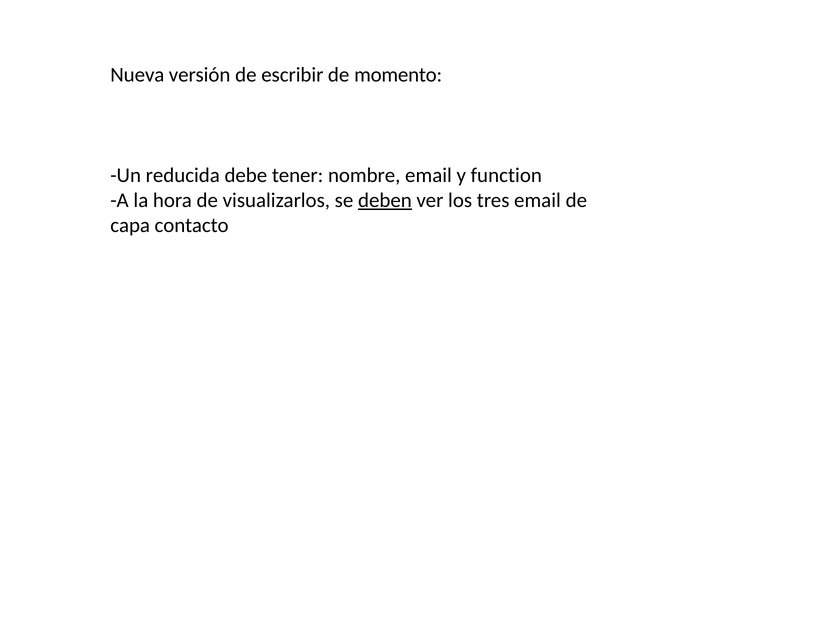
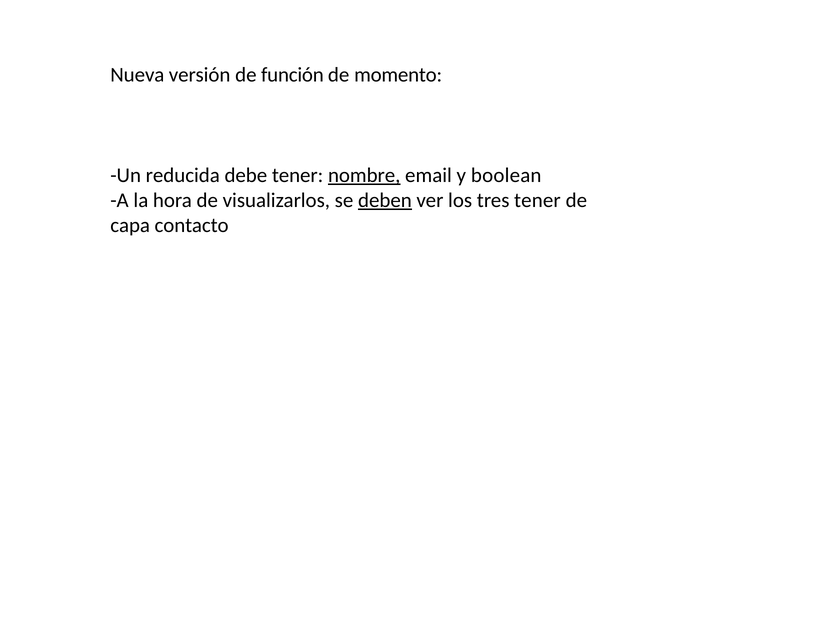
escribir: escribir -> función (292, 75)
nombre underline: none -> present (364, 175)
function: function -> boolean (506, 175)
tres email: email -> tener (537, 200)
